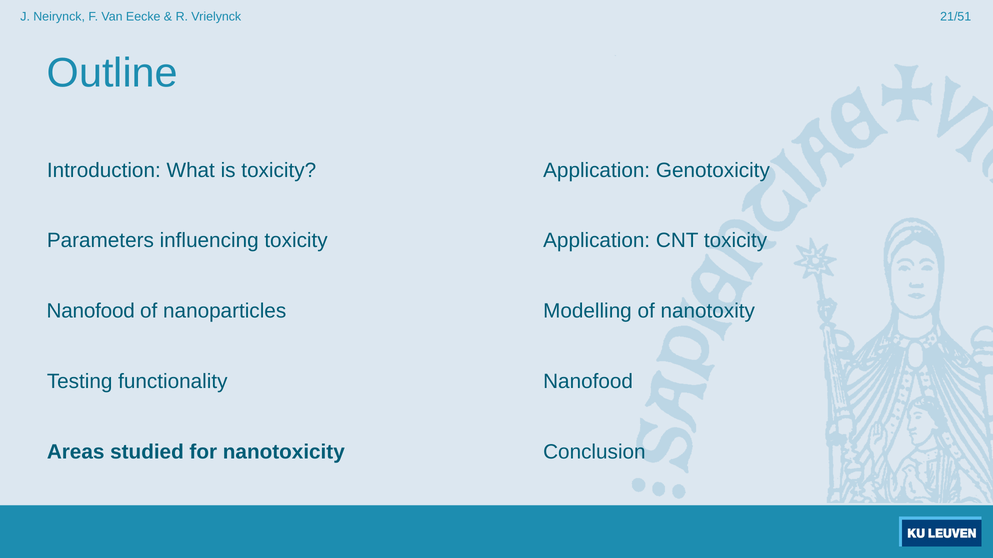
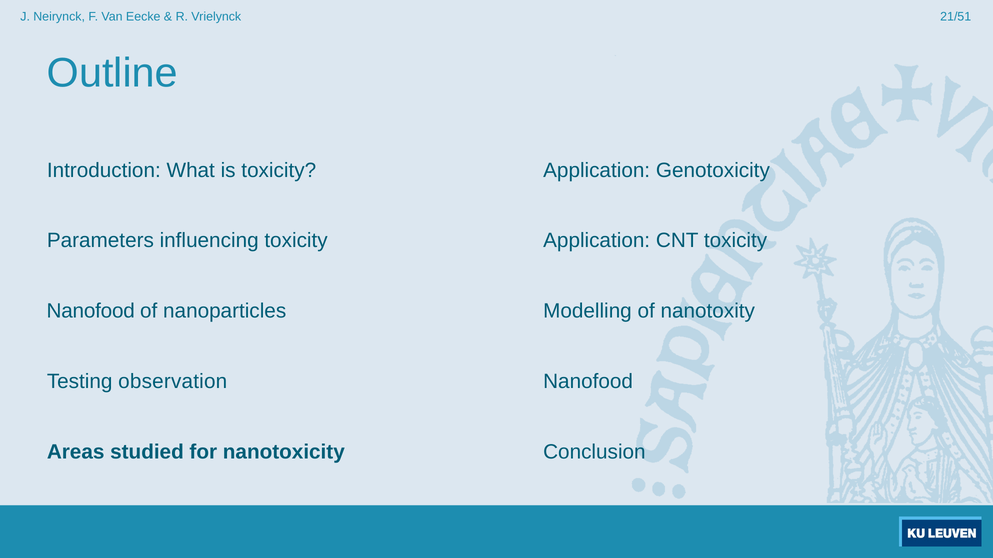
functionality: functionality -> observation (173, 382)
